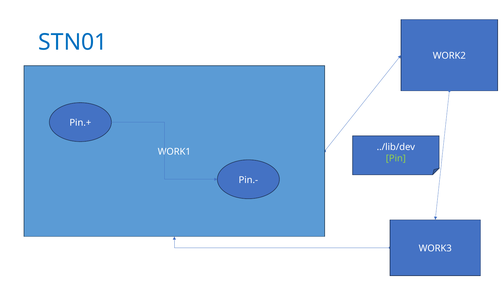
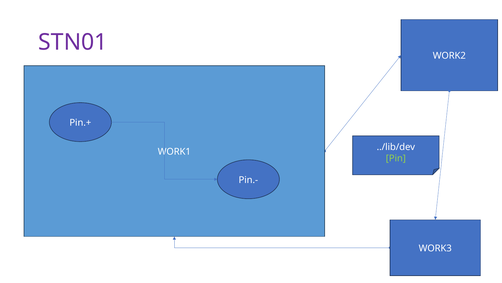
STN01 colour: blue -> purple (73, 42)
